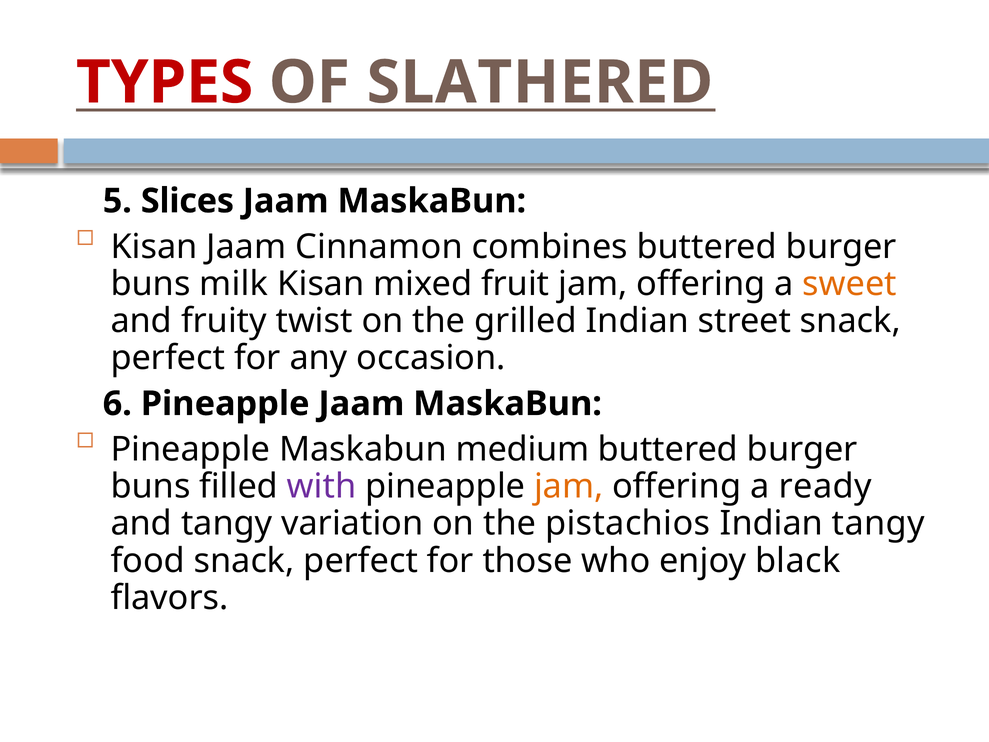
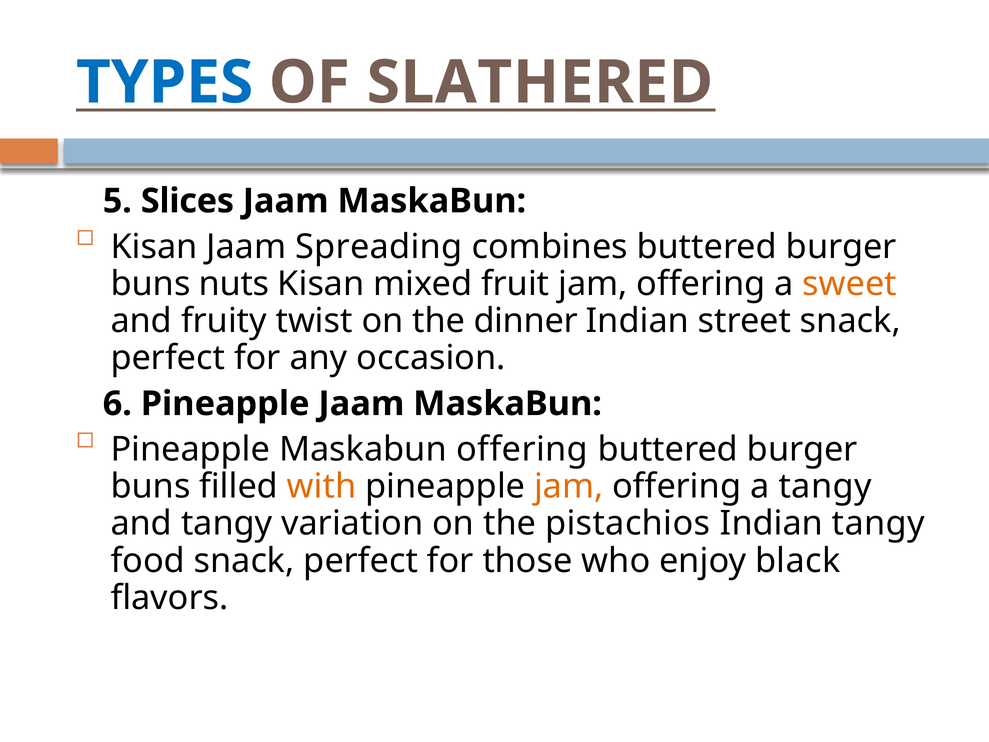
TYPES colour: red -> blue (165, 83)
Cinnamon: Cinnamon -> Spreading (379, 247)
milk: milk -> nuts (234, 284)
grilled: grilled -> dinner (526, 321)
Maskabun medium: medium -> offering (522, 449)
with colour: purple -> orange (322, 486)
a ready: ready -> tangy (825, 486)
